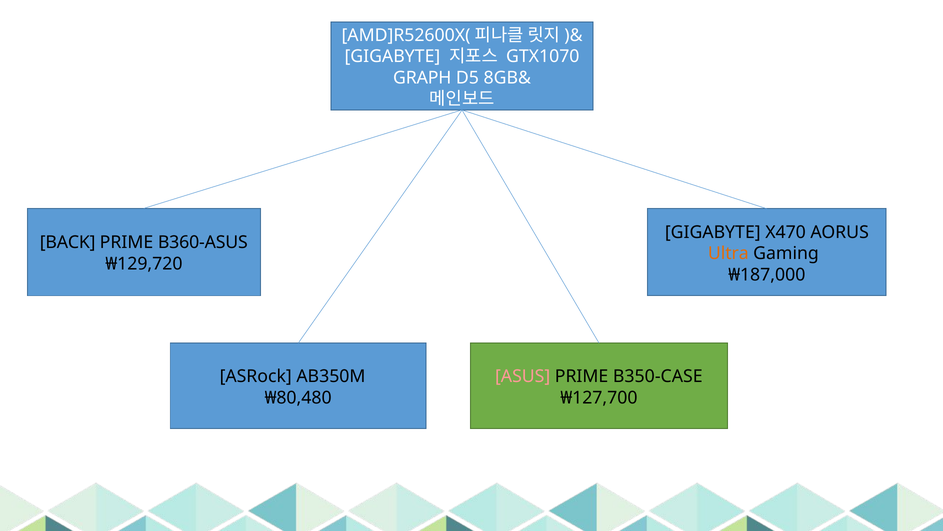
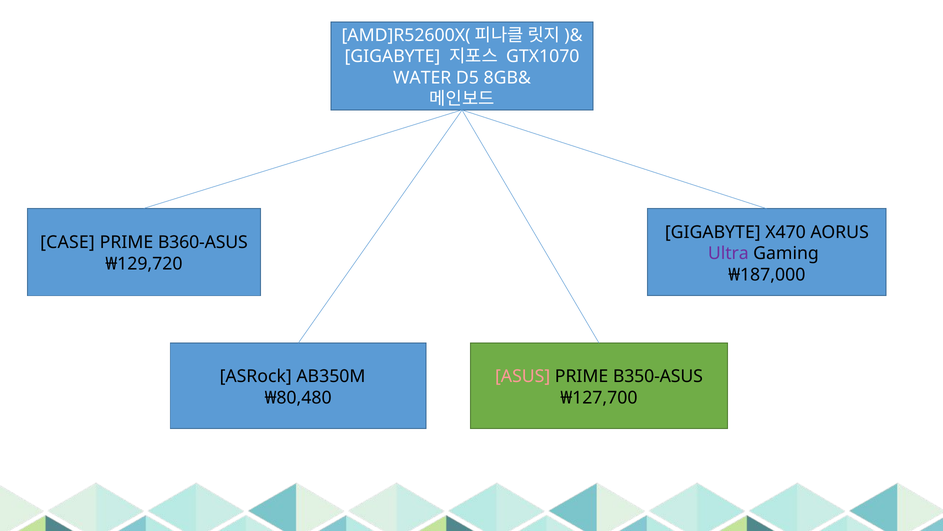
GRAPH: GRAPH -> WATER (422, 78)
BACK: BACK -> CASE (68, 242)
Ultra colour: orange -> purple (728, 253)
B350-CASE: B350-CASE -> B350-ASUS (658, 376)
